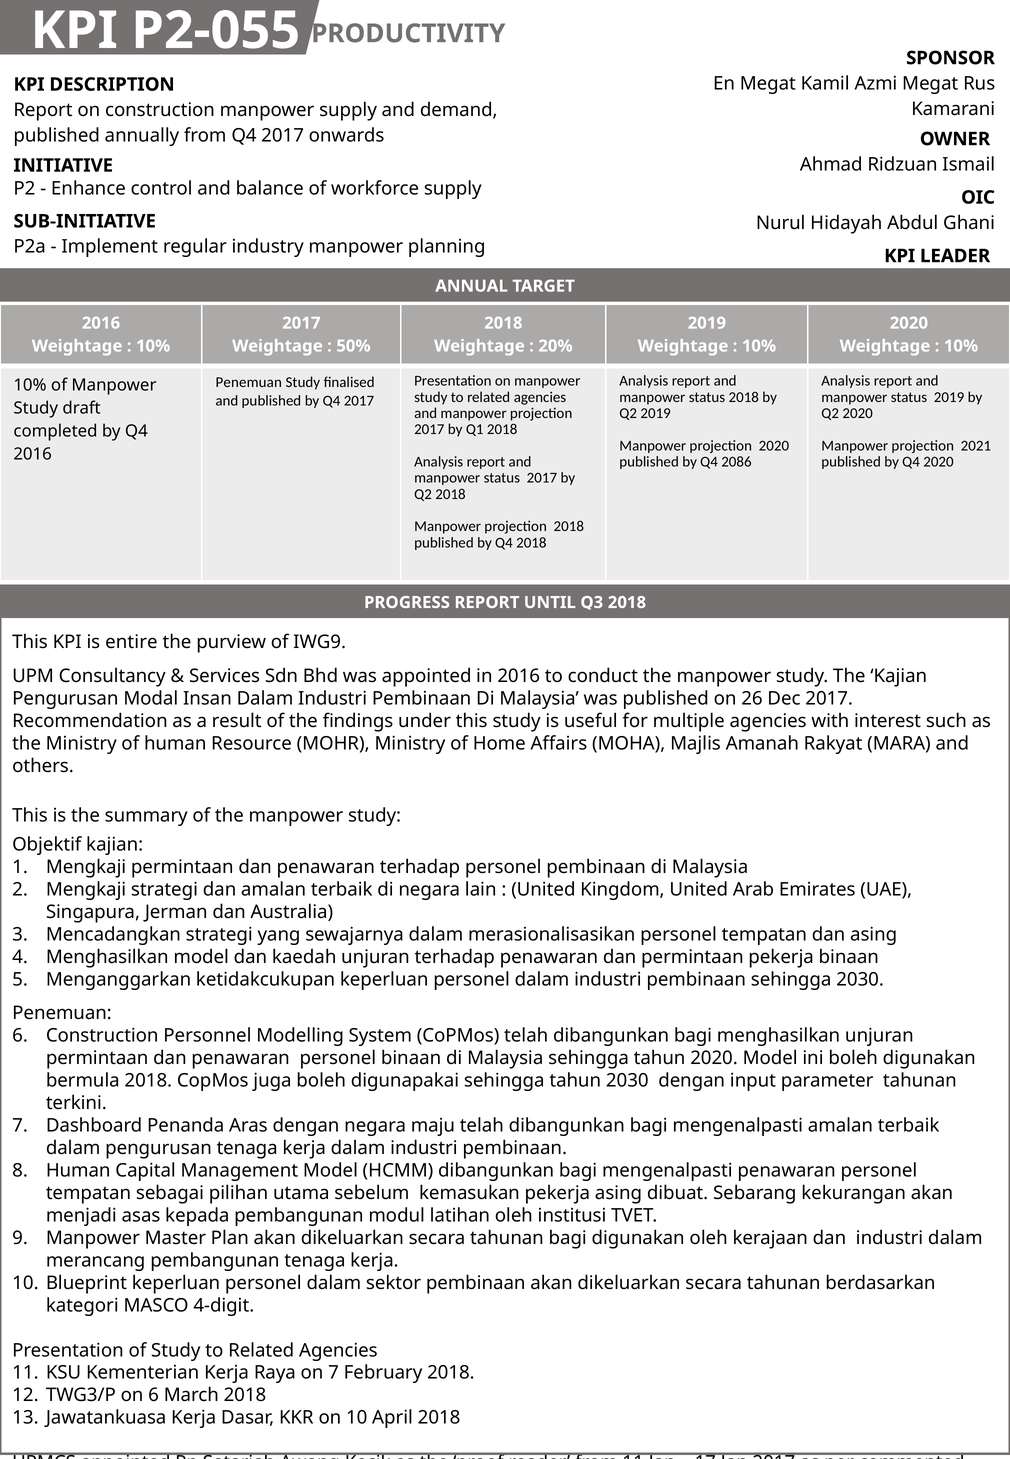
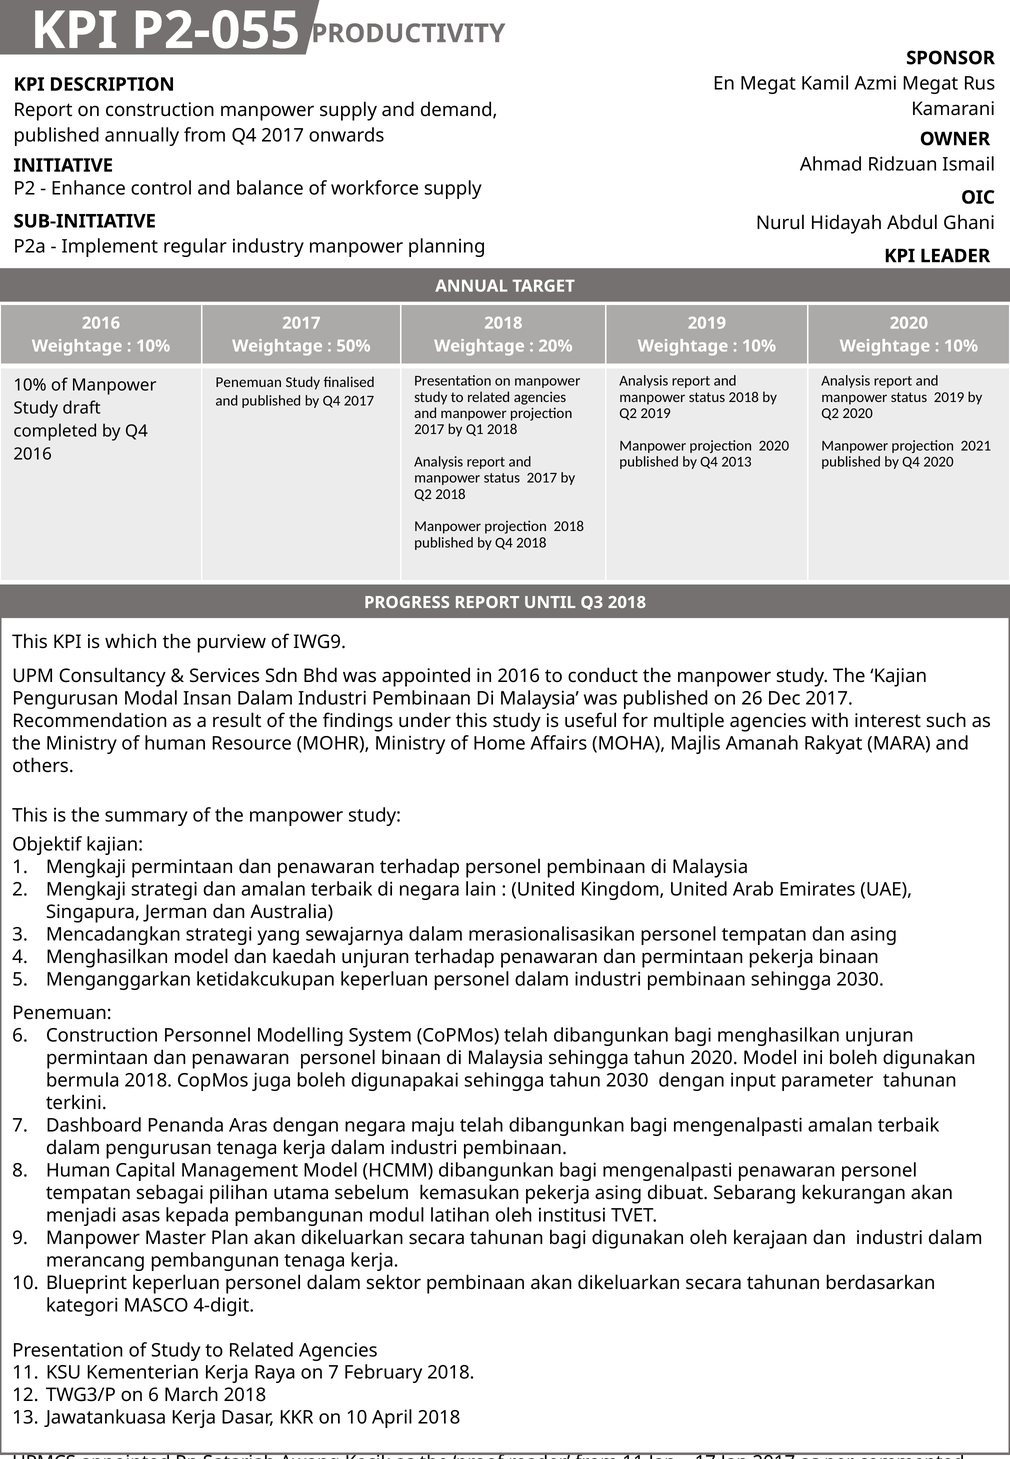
2086: 2086 -> 2013 (736, 462)
is entire: entire -> which (131, 642)
